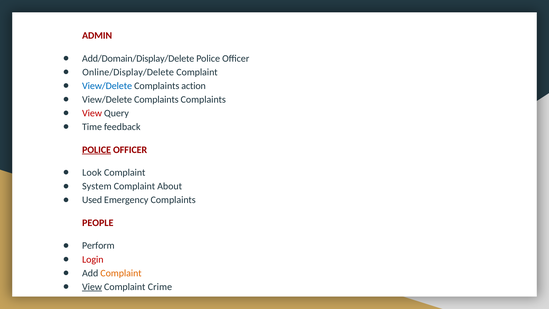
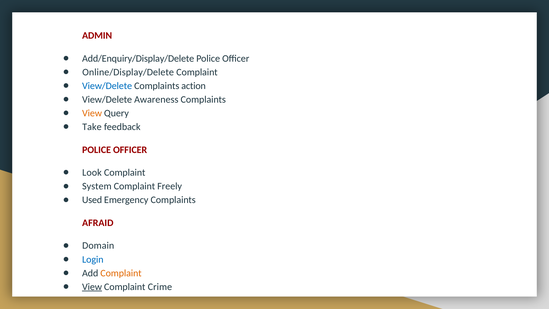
Add/Domain/Display/Delete: Add/Domain/Display/Delete -> Add/Enquiry/Display/Delete (138, 58)
Complaints: Complaints -> Awareness (156, 100)
View colour: red -> orange (92, 113)
Time: Time -> Take (92, 127)
POLICE underline: present -> none (97, 150)
About: About -> Freely (170, 186)
PEOPLE: PEOPLE -> AFRAID (98, 223)
Perform: Perform -> Domain (98, 246)
Login colour: red -> blue (93, 259)
